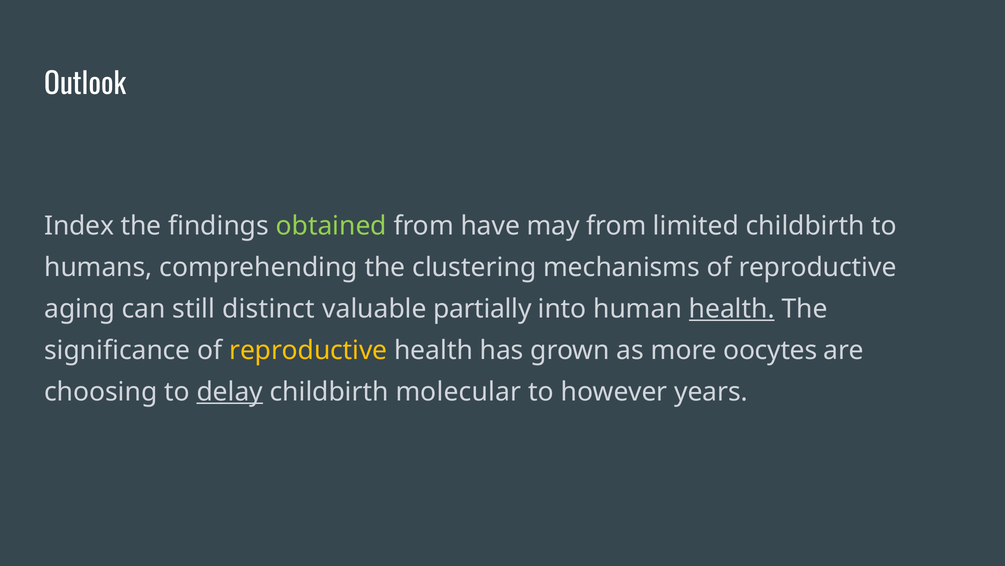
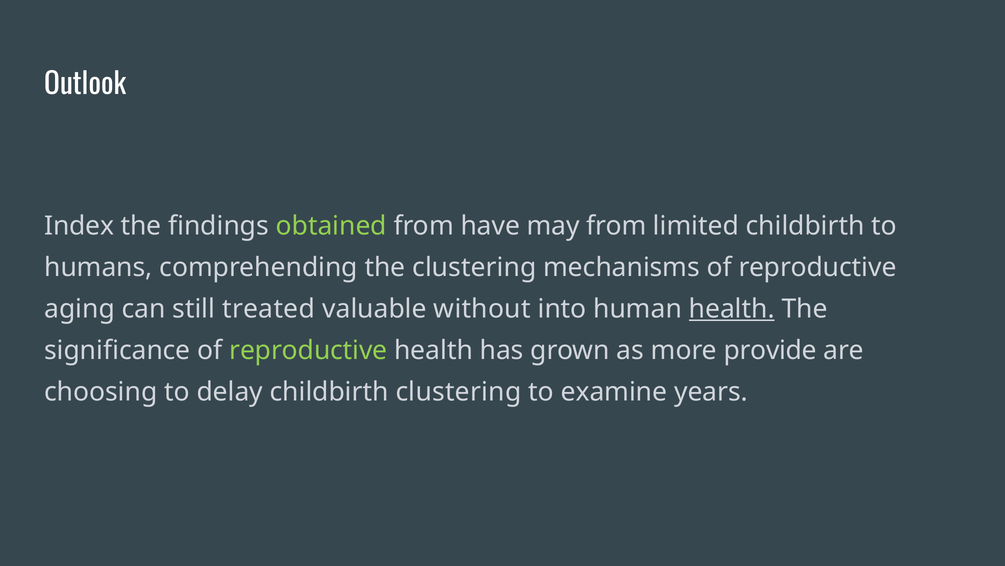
distinct: distinct -> treated (269, 309)
partially: partially -> without (482, 309)
reproductive colour: yellow -> light green (308, 350)
oocytes: oocytes -> provide (770, 350)
delay underline: present -> none (230, 391)
childbirth molecular: molecular -> clustering (458, 391)
however: however -> examine (614, 391)
